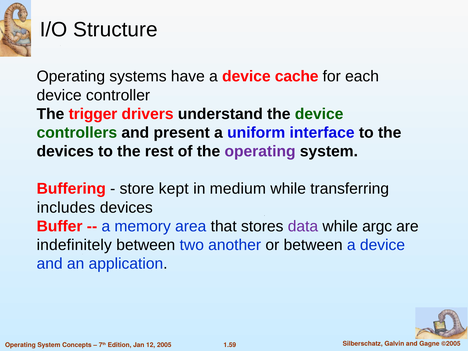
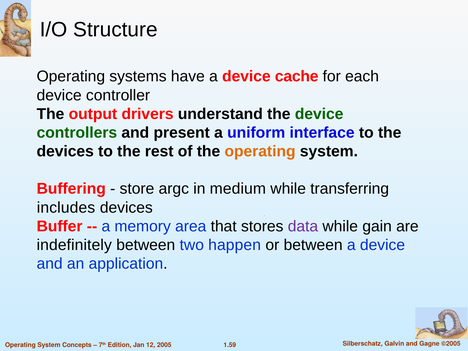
trigger: trigger -> output (93, 114)
operating colour: purple -> orange (260, 151)
kept: kept -> argc (174, 189)
argc: argc -> gain (377, 226)
another: another -> happen (235, 245)
